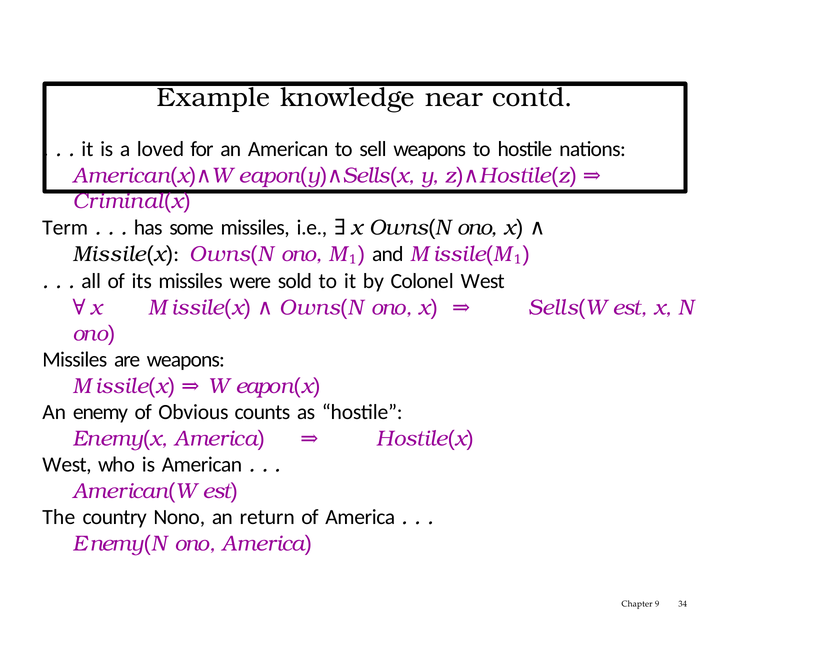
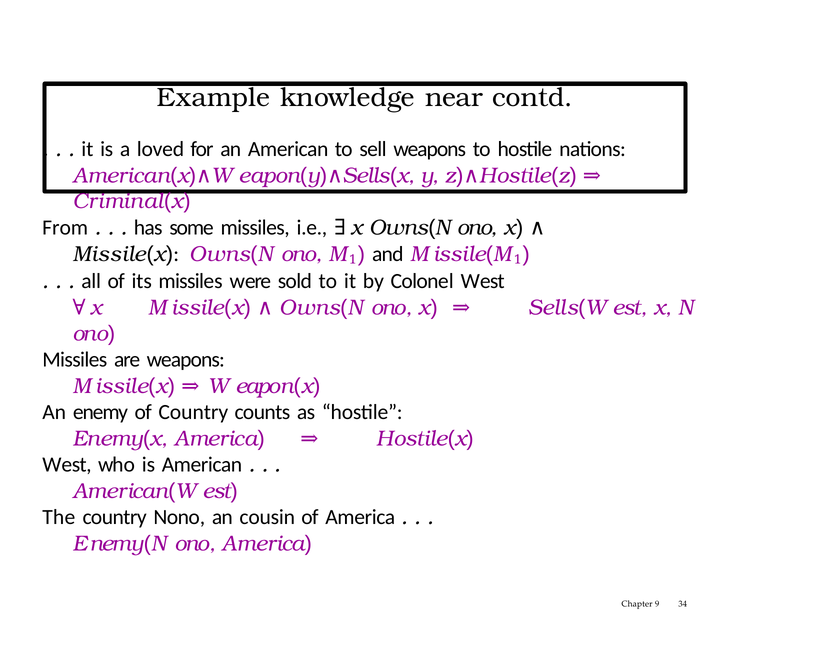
Term: Term -> From (65, 228)
of Obvious: Obvious -> Country (193, 412)
return: return -> cousin (267, 517)
